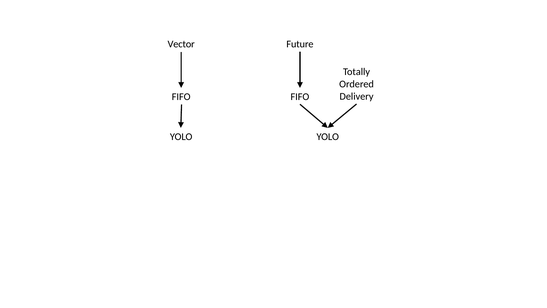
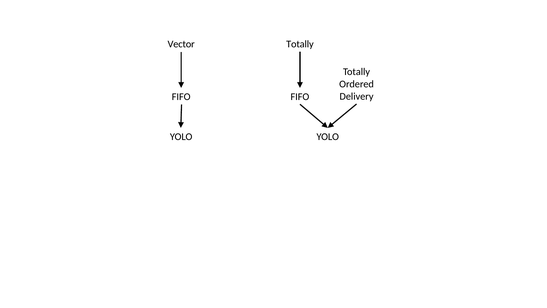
Future: Future -> Totally (300, 44)
